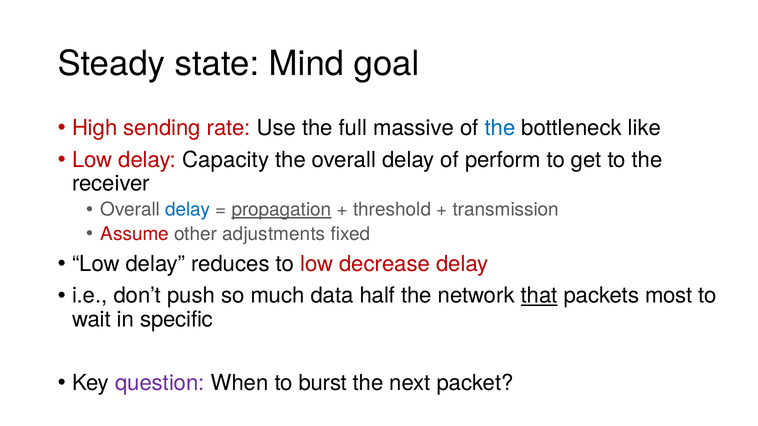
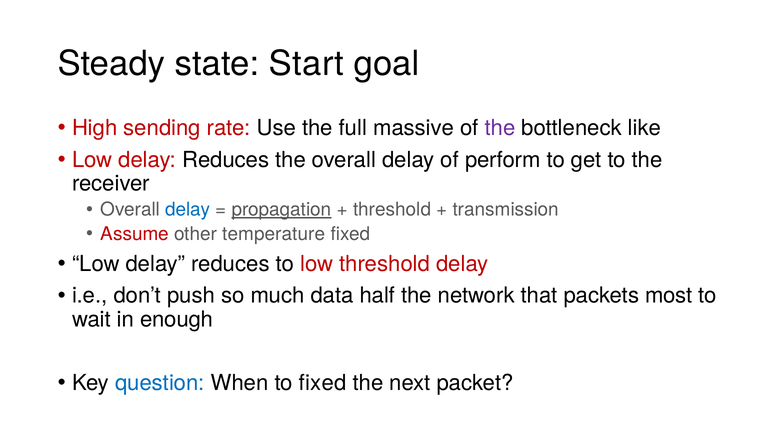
Mind: Mind -> Start (306, 64)
the colour: blue -> purple (500, 128)
Capacity: Capacity -> Reduces (226, 160)
adjustments: adjustments -> temperature (274, 234)
low decrease: decrease -> threshold (385, 264)
that underline: present -> none (539, 296)
specific: specific -> enough (177, 320)
question colour: purple -> blue (160, 383)
to burst: burst -> fixed (323, 383)
